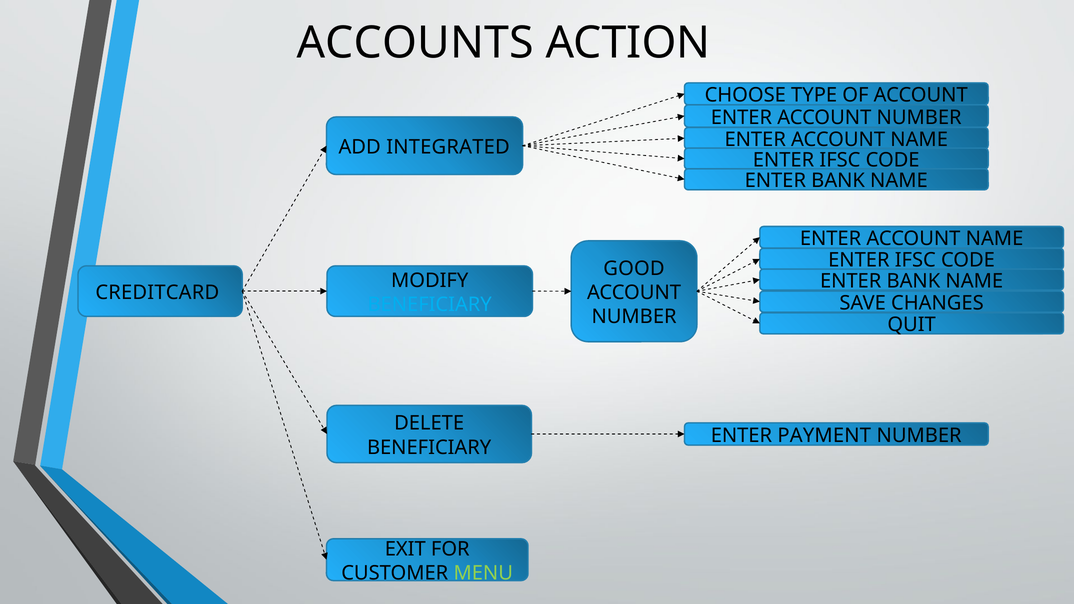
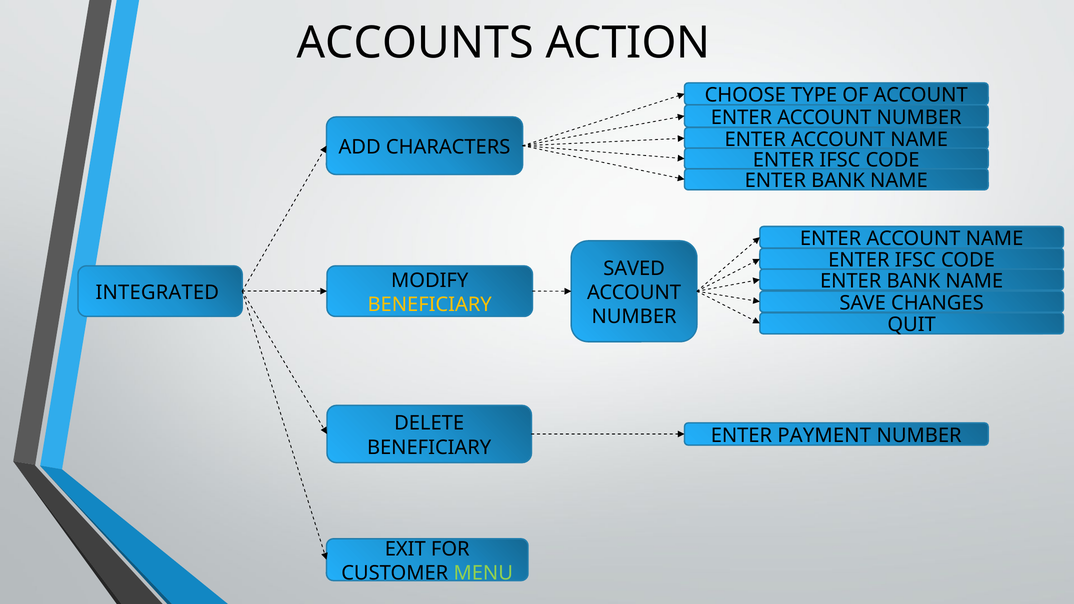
INTEGRATED: INTEGRATED -> CHARACTERS (448, 147)
GOOD: GOOD -> SAVED (634, 269)
CREDITCARD: CREDITCARD -> INTEGRATED (157, 293)
BENEFICIARY colour: light blue -> yellow (430, 305)
